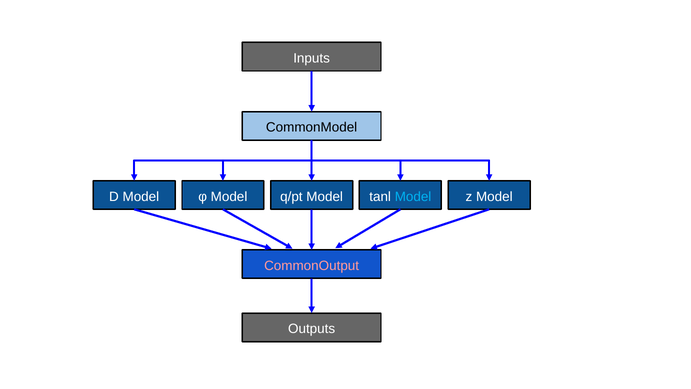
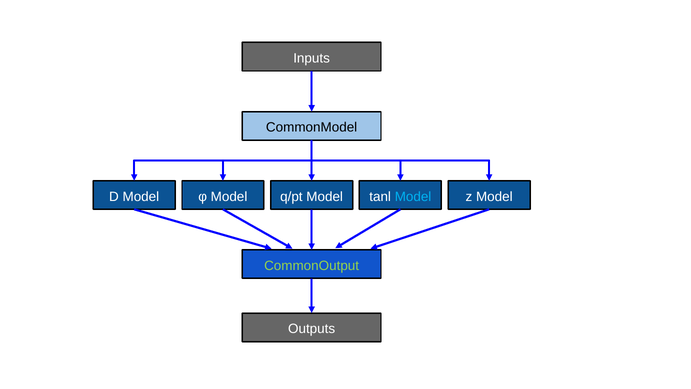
CommonOutput colour: pink -> light green (312, 266)
